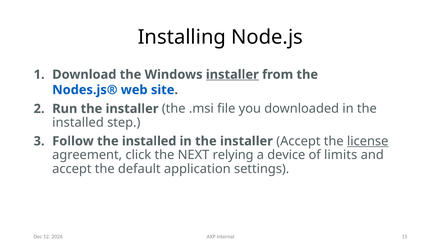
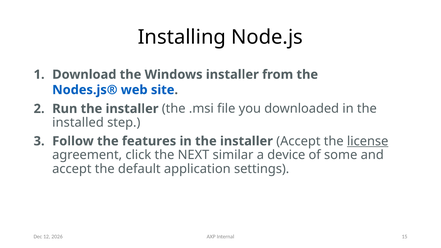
installer underline: present -> none (232, 75)
Follow the installed: installed -> features (149, 141)
relying: relying -> similar (233, 155)
limits: limits -> some (341, 155)
